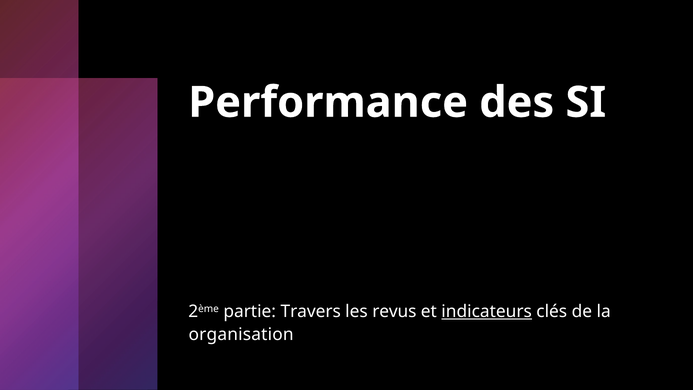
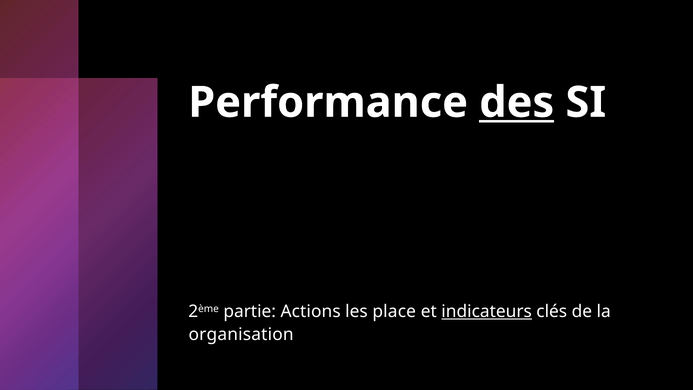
des underline: none -> present (517, 103)
Travers: Travers -> Actions (311, 311)
revus: revus -> place (394, 311)
